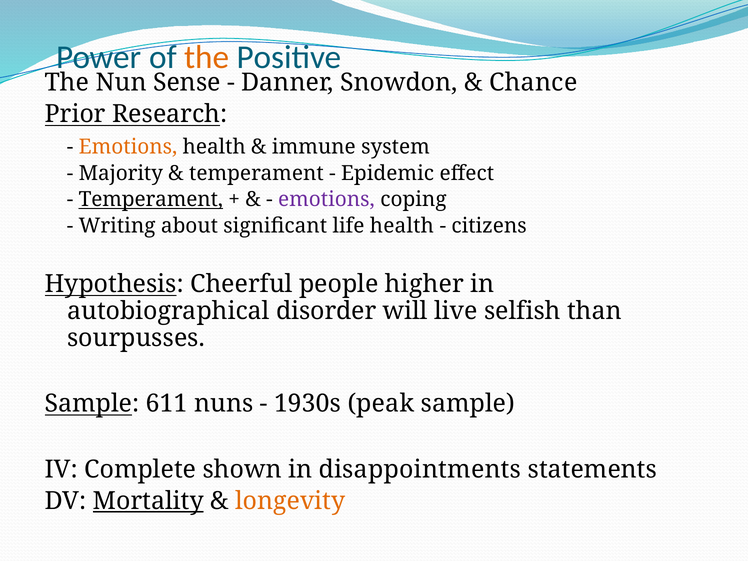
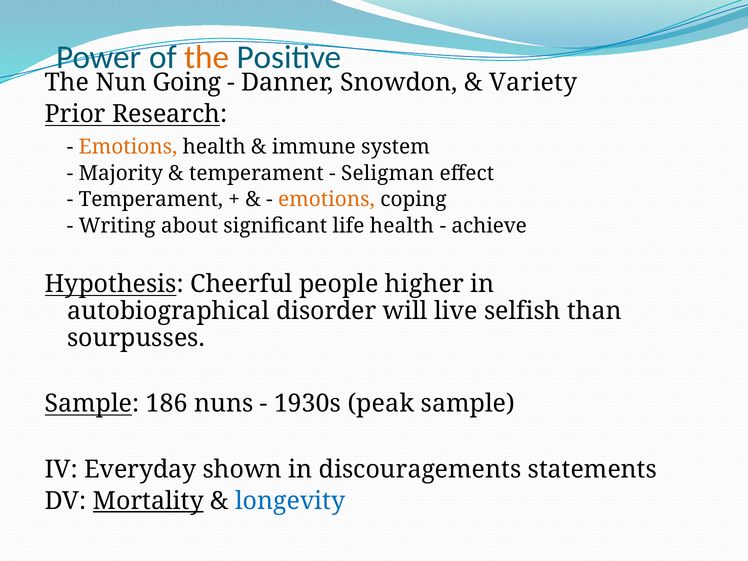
Sense: Sense -> Going (187, 83)
Chance: Chance -> Variety (533, 83)
Epidemic: Epidemic -> Seligman (387, 173)
Temperament underline: present -> none (151, 200)
emotions colour: purple -> orange (326, 200)
citizens: citizens -> achieve (489, 226)
611: 611 -> 186 (167, 404)
Complete: Complete -> Everyday (140, 469)
disappointments: disappointments -> discouragements (420, 469)
longevity colour: orange -> blue (290, 501)
